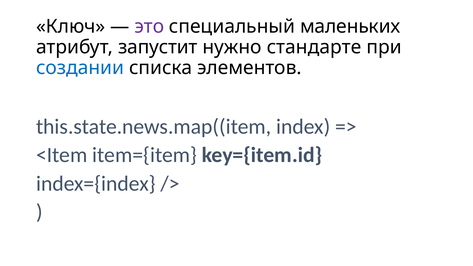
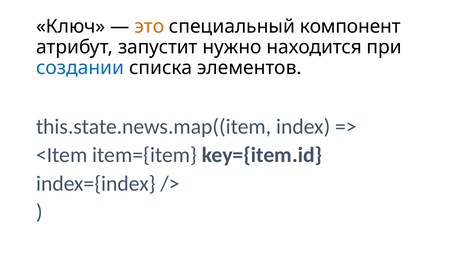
это colour: purple -> orange (149, 26)
маленьких: маленьких -> компонент (350, 26)
стандарте: стандарте -> находится (314, 47)
